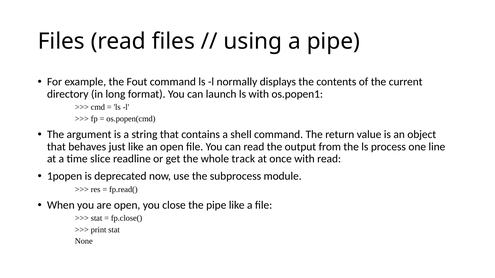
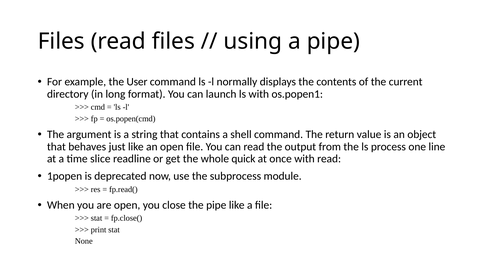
Fout: Fout -> User (137, 82)
track: track -> quick (243, 159)
